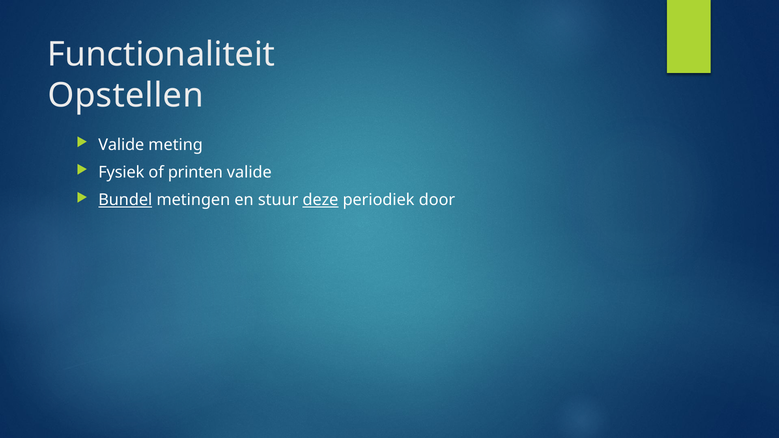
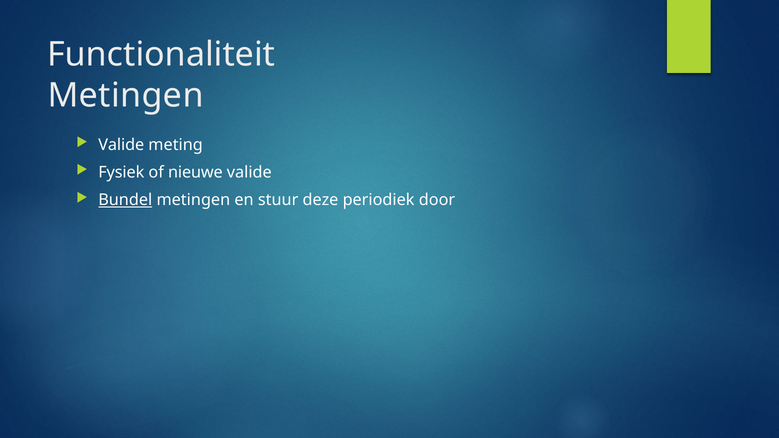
Opstellen: Opstellen -> Metingen (126, 96)
printen: printen -> nieuwe (195, 173)
deze underline: present -> none (320, 200)
